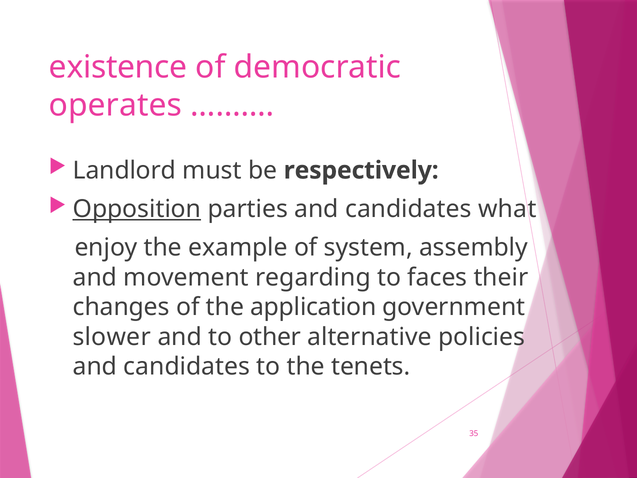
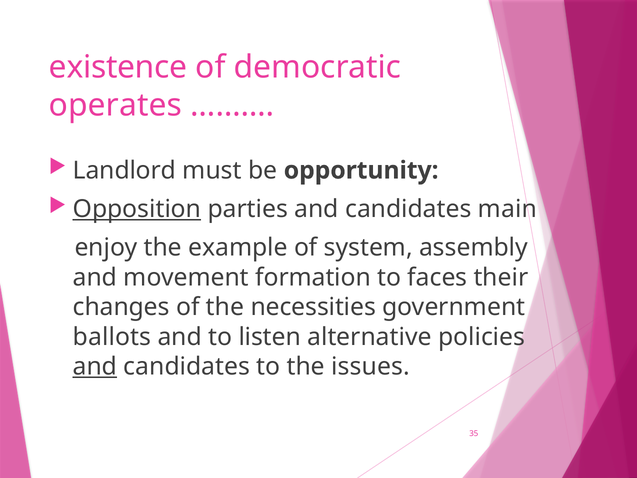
respectively: respectively -> opportunity (361, 170)
what: what -> main (507, 209)
regarding: regarding -> formation (313, 277)
application: application -> necessities (313, 307)
slower: slower -> ballots (112, 337)
other: other -> listen (270, 337)
and underline: none -> present (95, 366)
tenets: tenets -> issues (371, 366)
